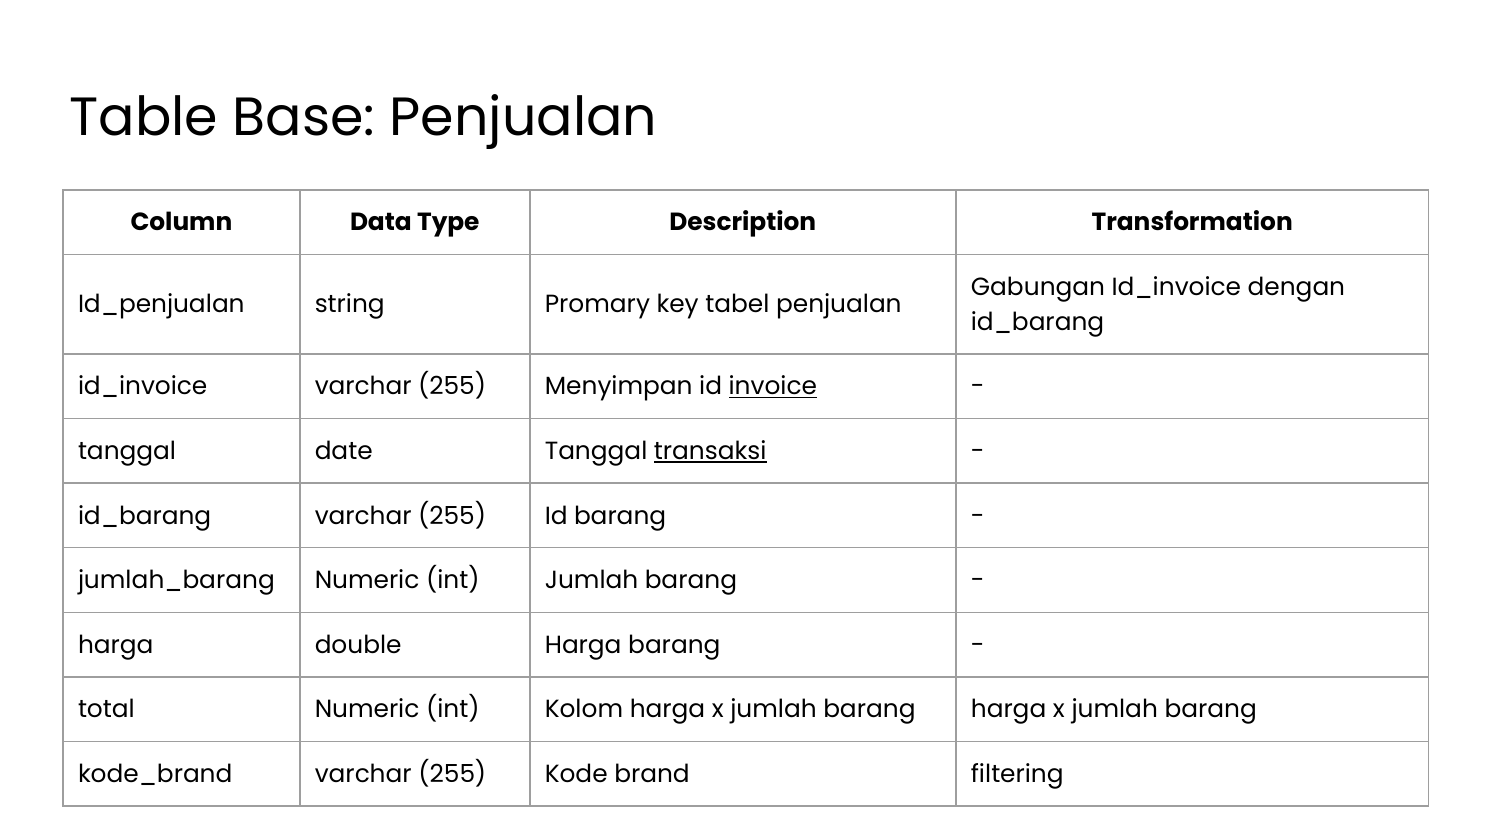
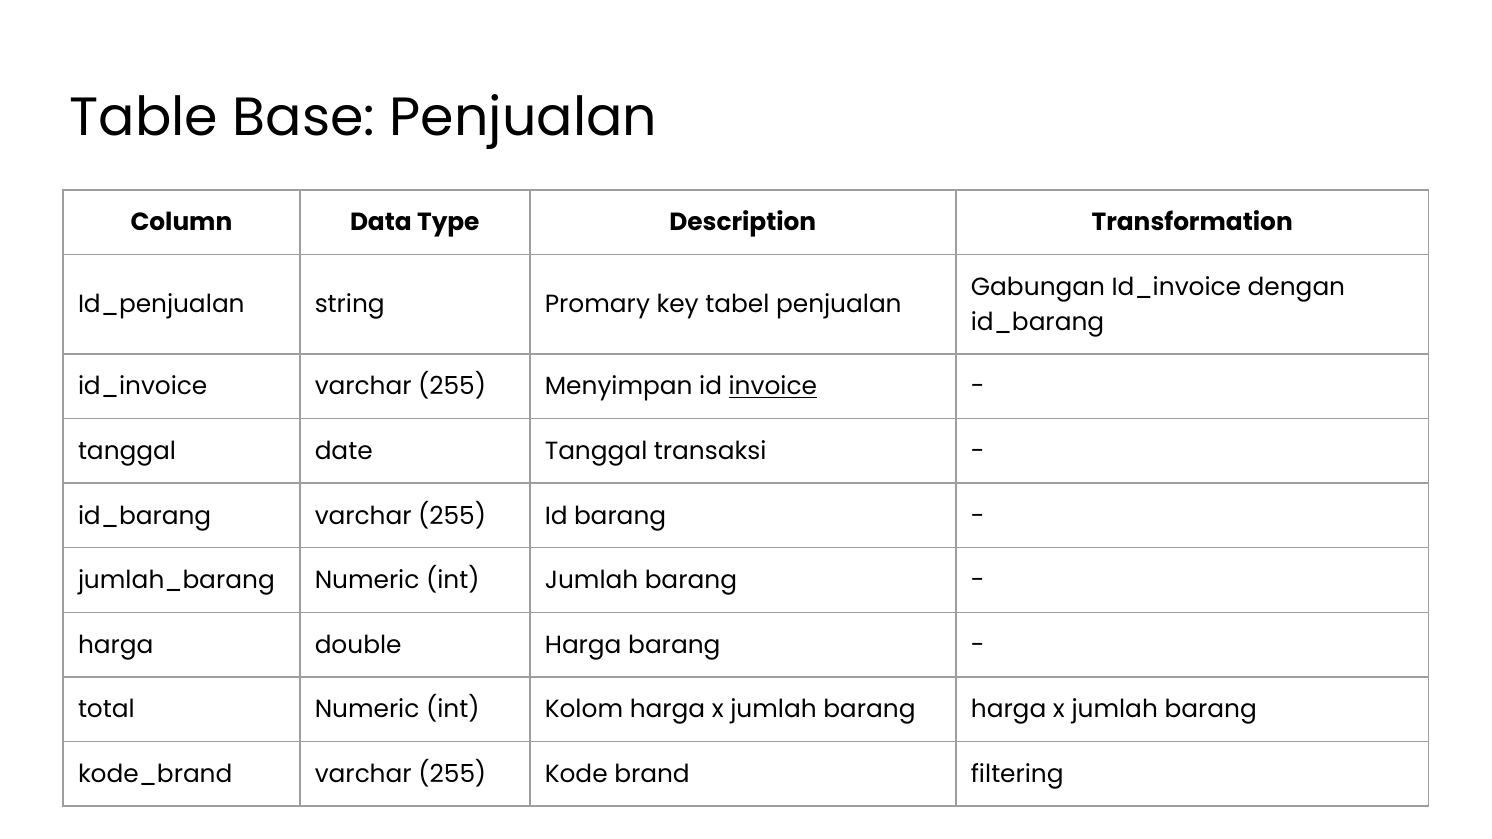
transaksi underline: present -> none (710, 451)
